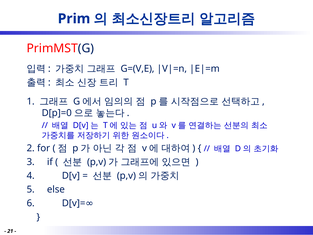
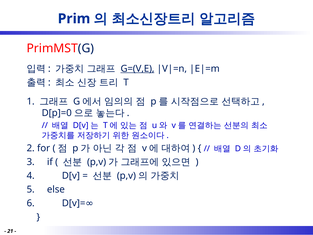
G=(V,E underline: none -> present (137, 69)
